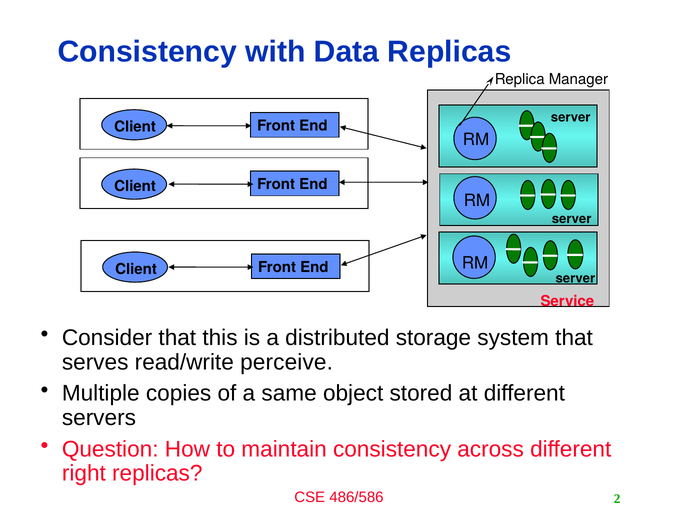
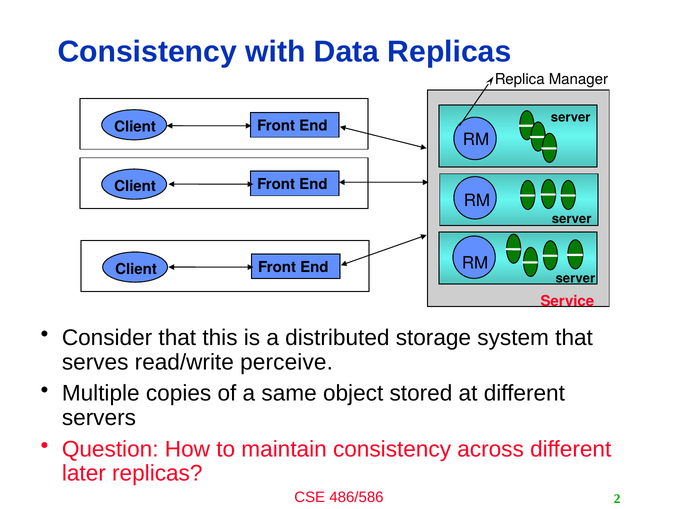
right: right -> later (84, 473)
